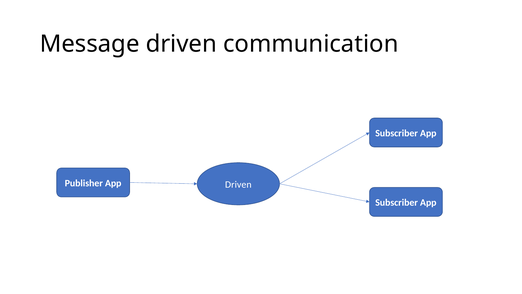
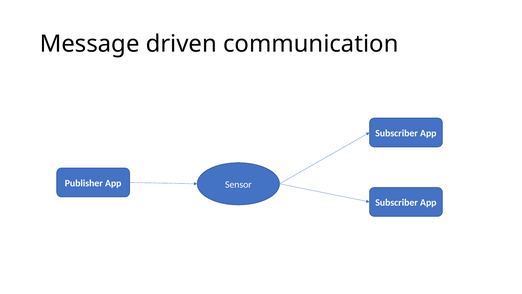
App Driven: Driven -> Sensor (238, 184)
